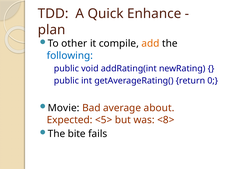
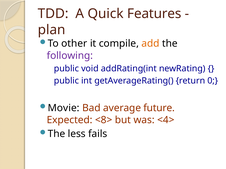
Enhance: Enhance -> Features (154, 14)
following colour: blue -> purple (70, 56)
about: about -> future (159, 108)
<5>: <5> -> <8> (104, 120)
<8>: <8> -> <4> (166, 120)
bite: bite -> less (77, 134)
